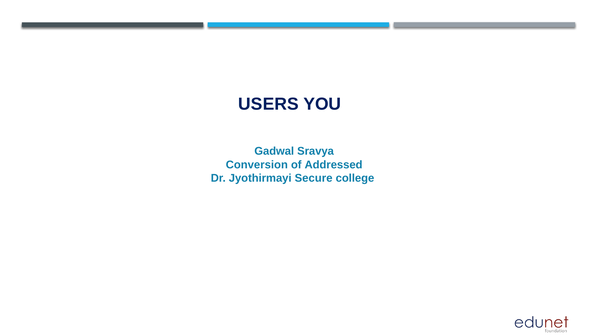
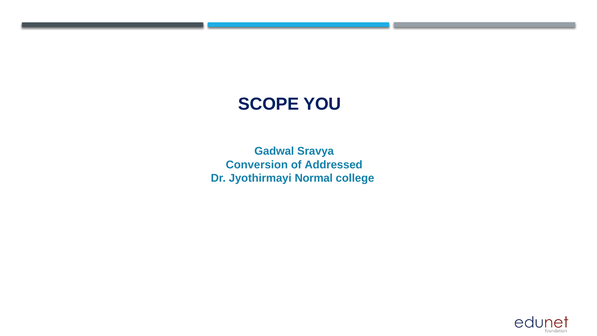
USERS: USERS -> SCOPE (269, 104)
Secure: Secure -> Normal (314, 178)
